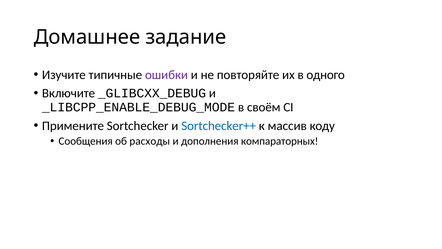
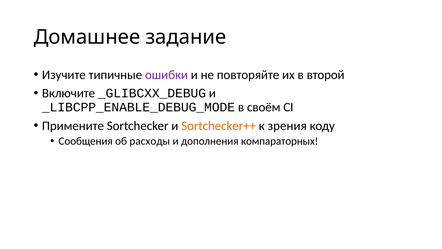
одного: одного -> второй (326, 75)
Sortchecker++ colour: blue -> orange (219, 126)
массив: массив -> зрения (287, 126)
